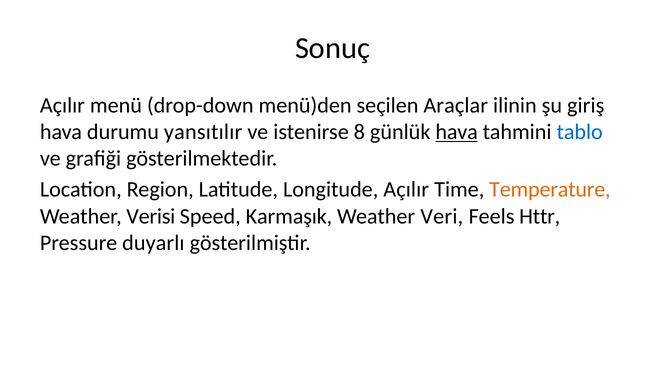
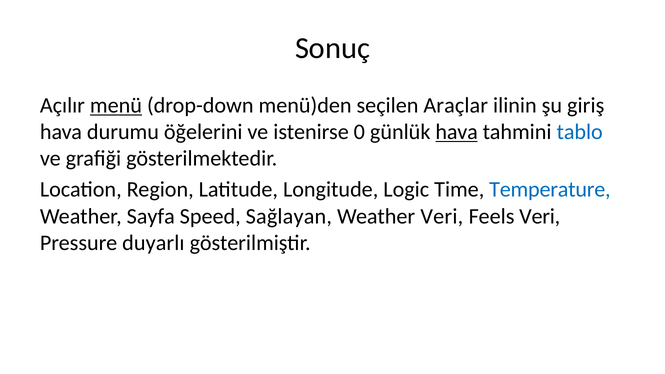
menü underline: none -> present (116, 105)
yansıtılır: yansıtılır -> öğelerini (203, 132)
8: 8 -> 0 (359, 132)
Longitude Açılır: Açılır -> Logic (406, 190)
Temperature colour: orange -> blue (550, 190)
Verisi: Verisi -> Sayfa (151, 216)
Karmaşık: Karmaşık -> Sağlayan (289, 216)
Feels Httr: Httr -> Veri (540, 216)
